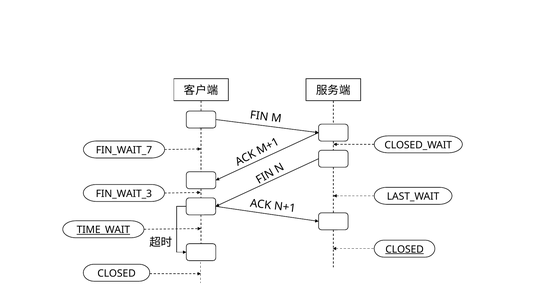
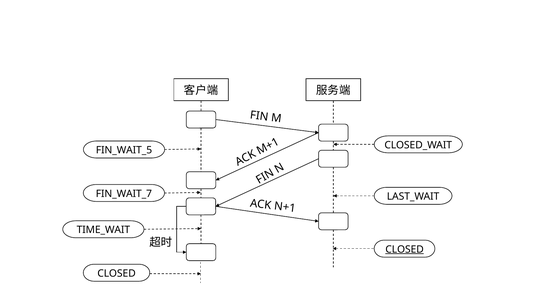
FIN_WAIT_7: FIN_WAIT_7 -> FIN_WAIT_5 (124, 150)
FIN_WAIT_3: FIN_WAIT_3 -> FIN_WAIT_7 (124, 194)
TIME_WAIT underline: present -> none (103, 230)
